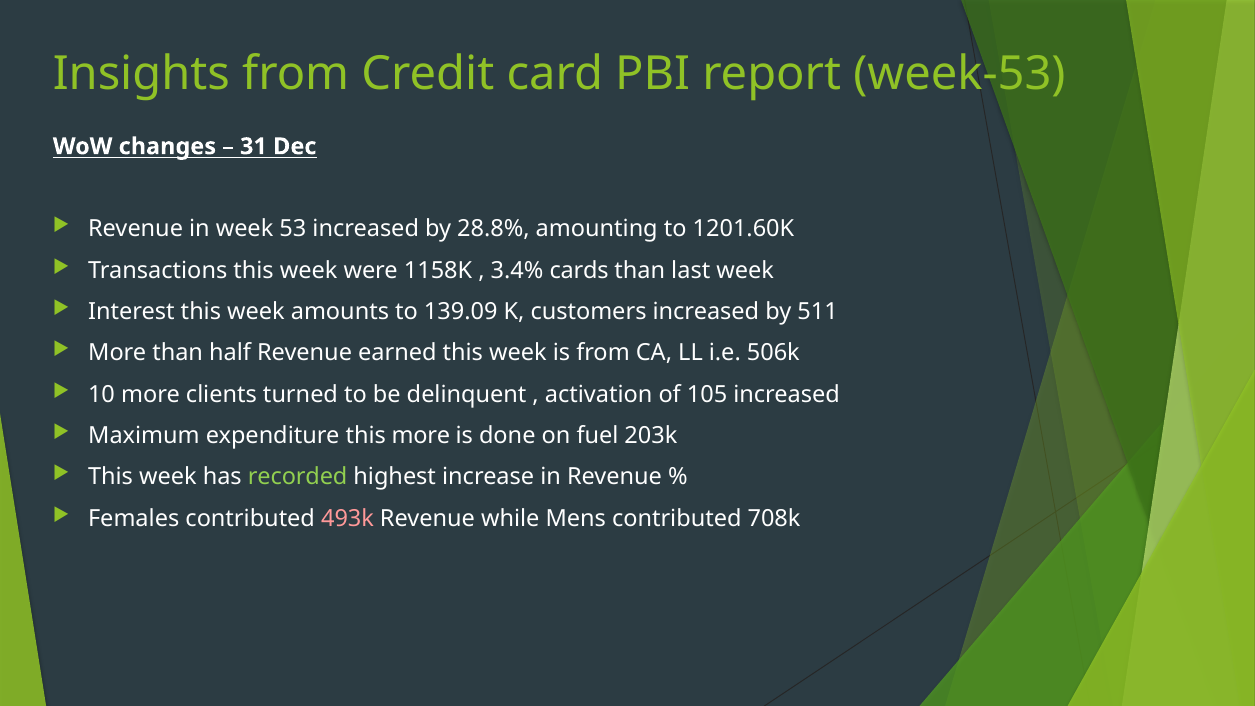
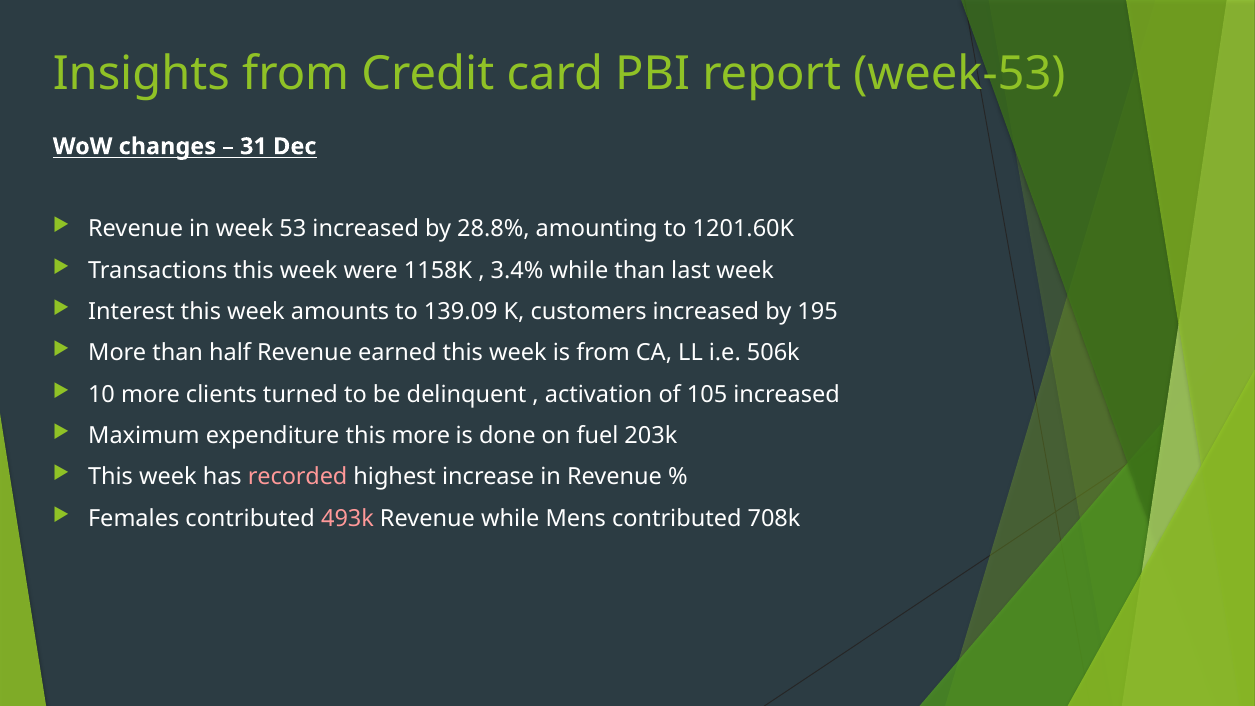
3.4% cards: cards -> while (579, 270)
511: 511 -> 195 (818, 312)
recorded colour: light green -> pink (298, 477)
